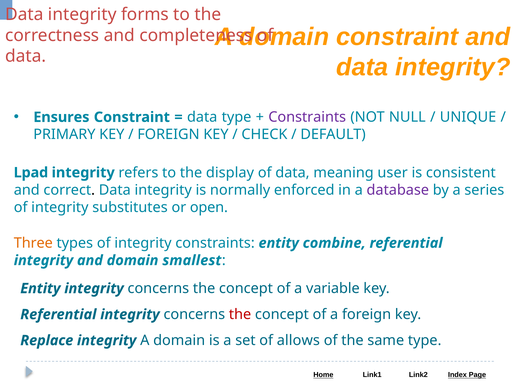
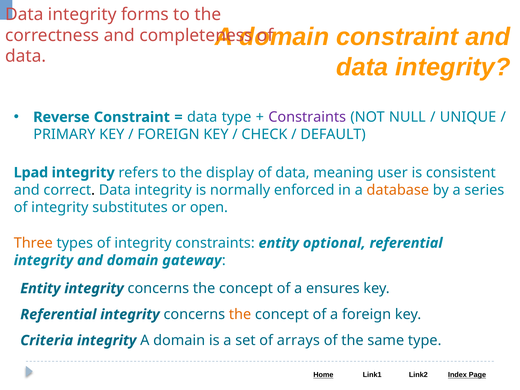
Ensures: Ensures -> Reverse (61, 117)
database colour: purple -> orange (398, 190)
combine: combine -> optional (334, 243)
smallest: smallest -> gateway (192, 260)
variable: variable -> ensures (333, 288)
the colour: red -> orange (240, 314)
Replace: Replace -> Criteria (47, 340)
allows: allows -> arrays (298, 340)
